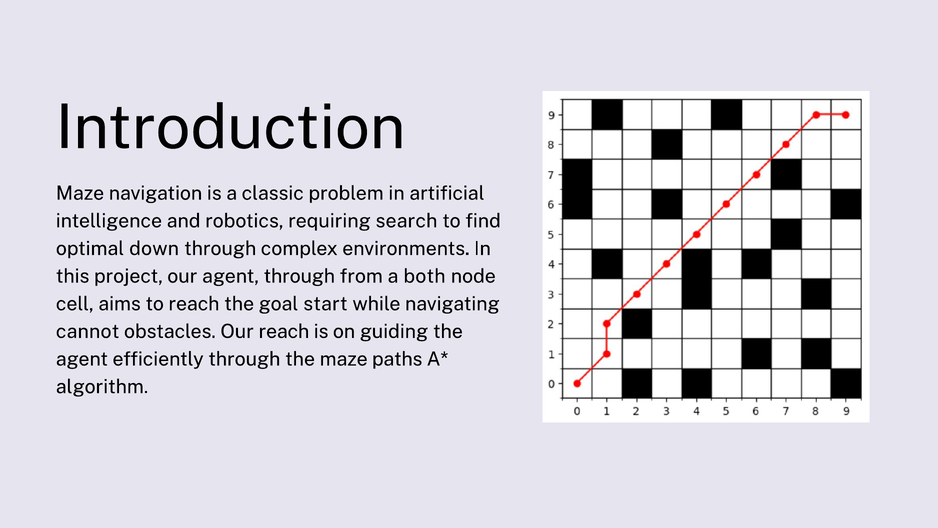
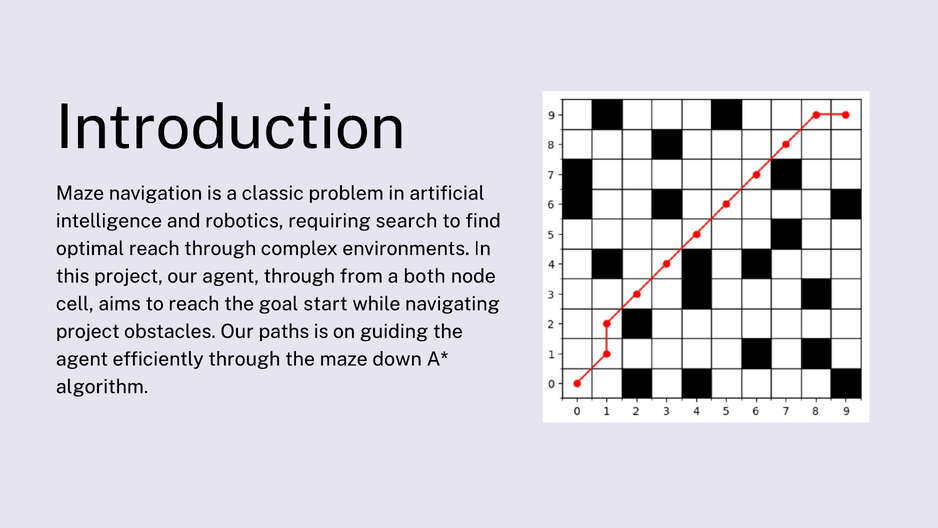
optimal down: down -> reach (154, 248)
cannot: cannot -> project (88, 331)
Our reach: reach -> paths (284, 331)
paths: paths -> down (397, 359)
